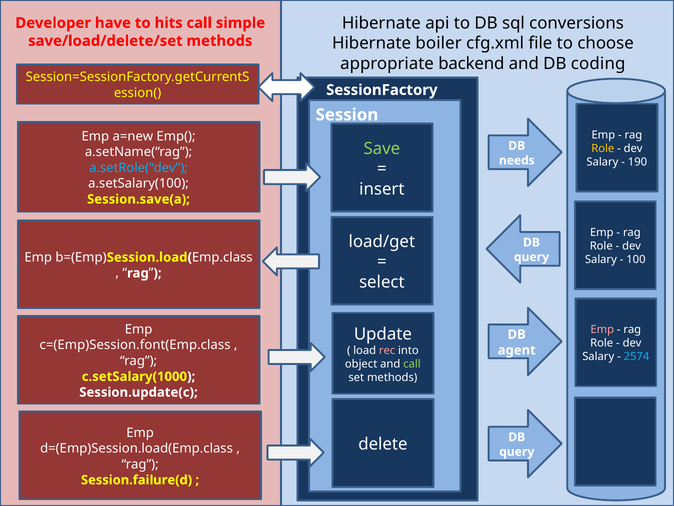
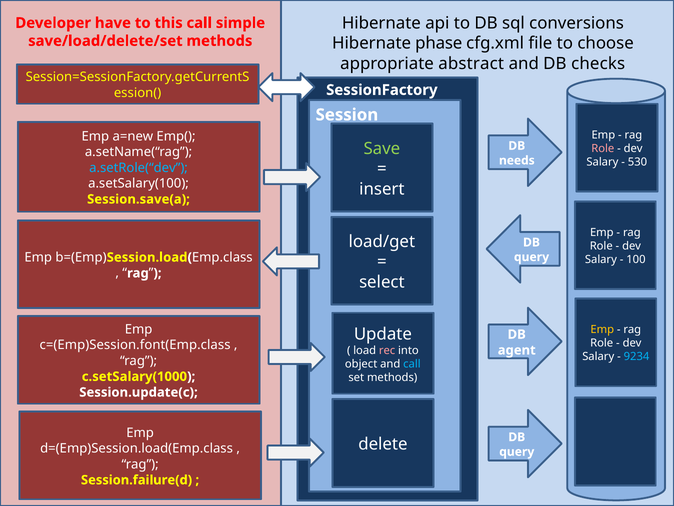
hits: hits -> this (169, 23)
boiler: boiler -> phase (439, 43)
backend: backend -> abstract (471, 64)
coding: coding -> checks (598, 64)
Role colour: yellow -> pink (603, 148)
190: 190 -> 530 (637, 162)
Emp colour: pink -> yellow (602, 329)
2574: 2574 -> 9234 (637, 356)
call colour: light green -> light blue (412, 364)
